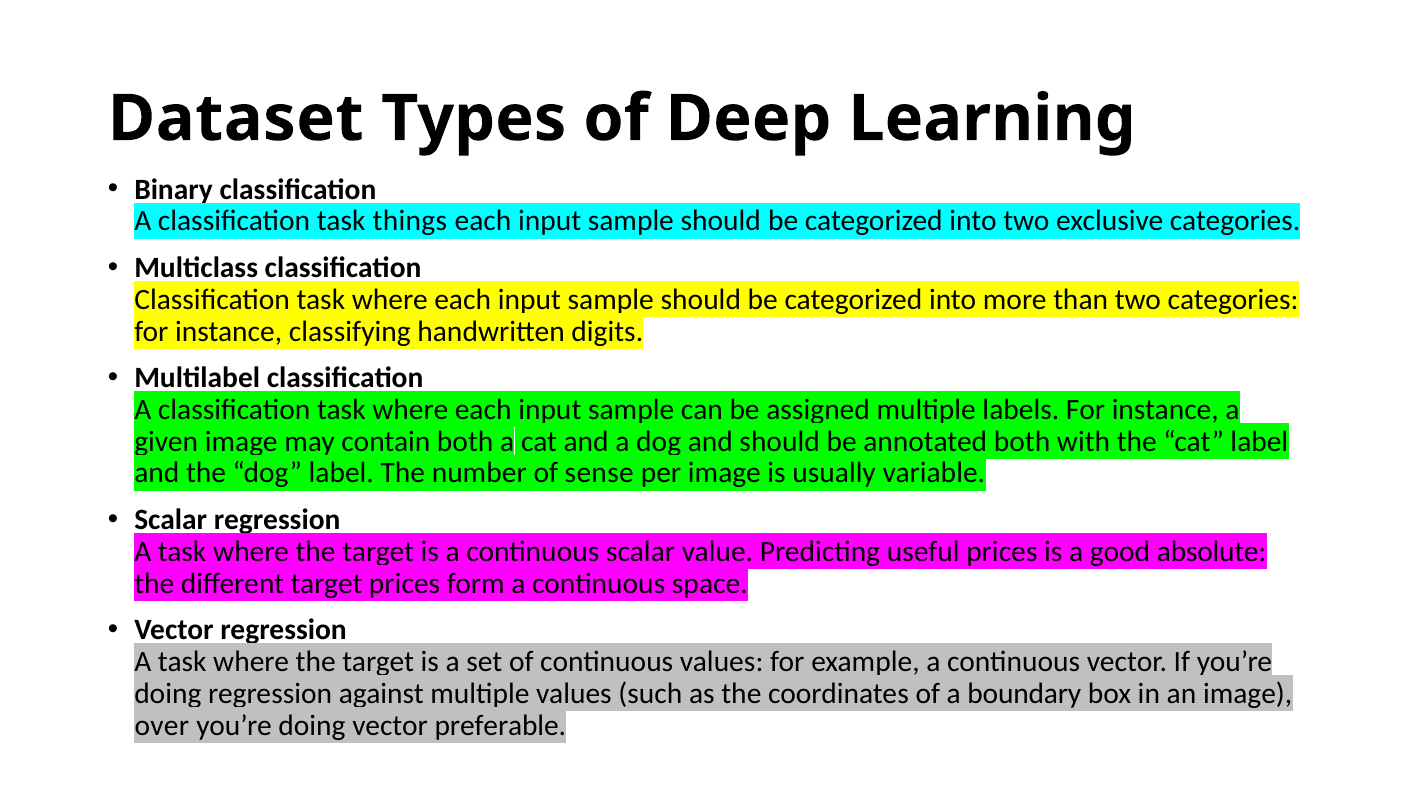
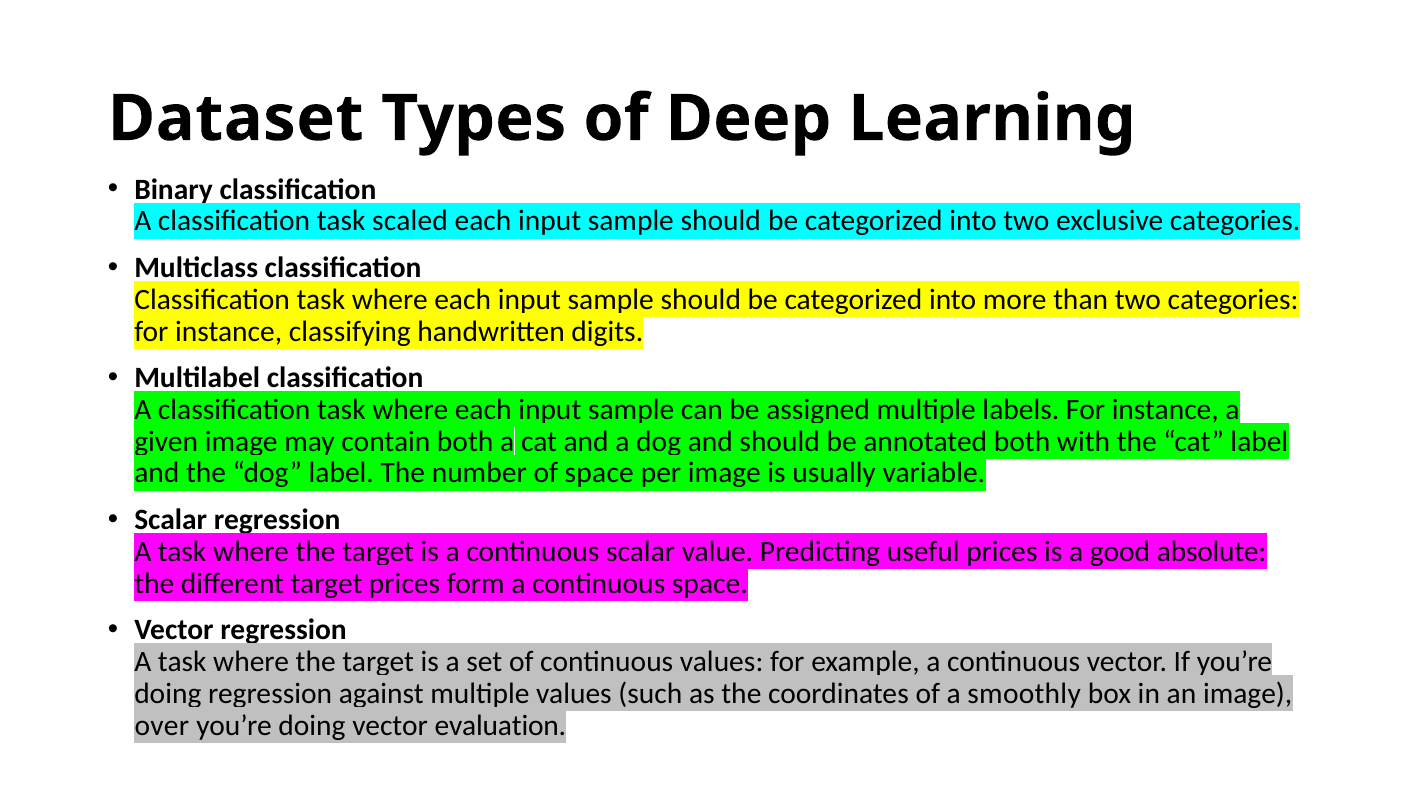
things: things -> scaled (410, 221)
of sense: sense -> space (599, 473)
boundary: boundary -> smoothly (1024, 694)
preferable: preferable -> evaluation (500, 726)
